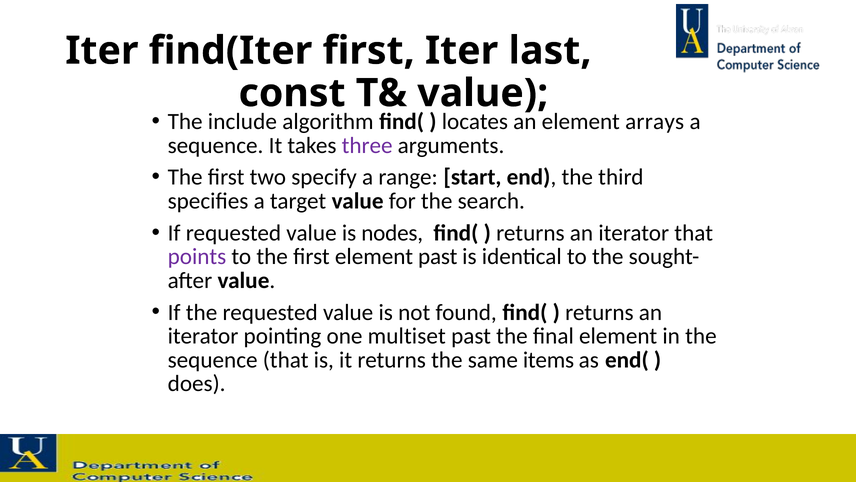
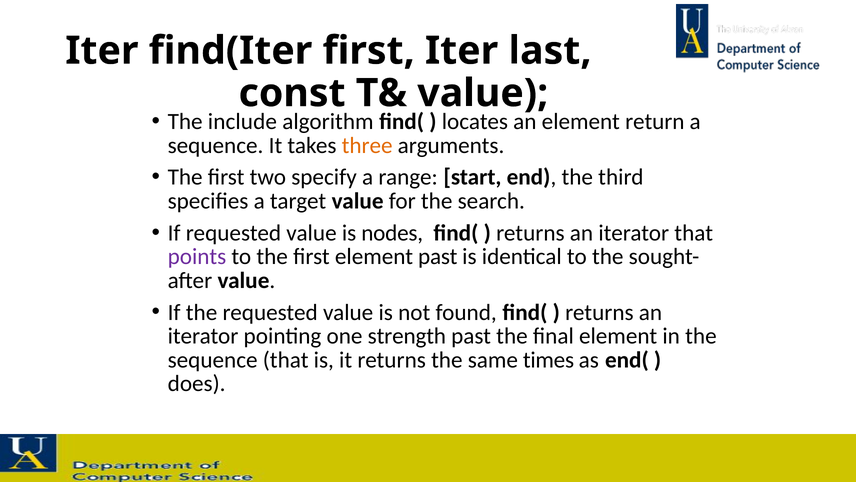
arrays: arrays -> return (655, 122)
three colour: purple -> orange (367, 145)
multiset: multiset -> strength (407, 336)
items: items -> times (548, 360)
